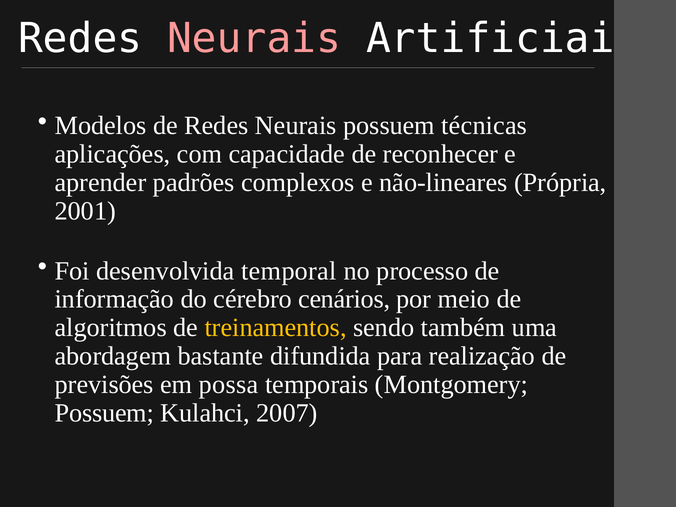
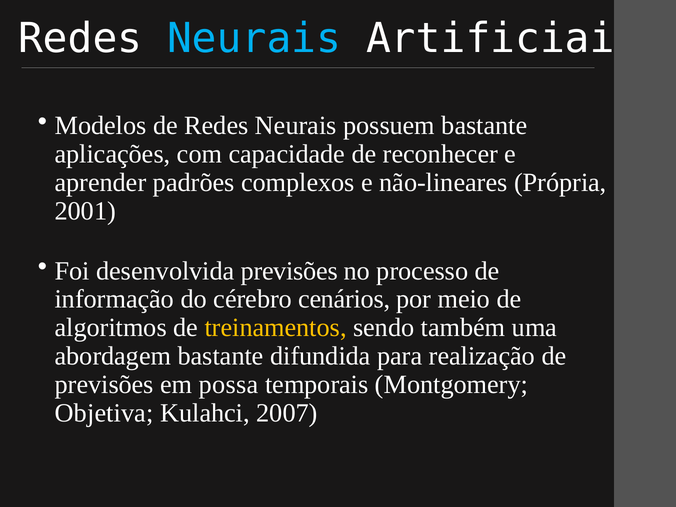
Neurais colour: pink -> light blue (254, 38)
possuem técnicas: técnicas -> bastante (484, 126)
desenvolvida temporal: temporal -> previsões (289, 271)
Possuem: Possuem -> Objetiva (104, 413)
